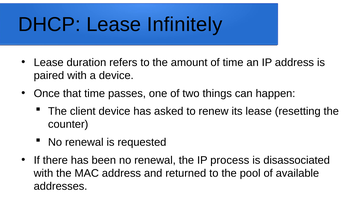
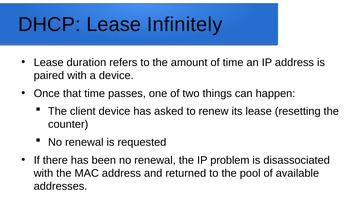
process: process -> problem (230, 160)
